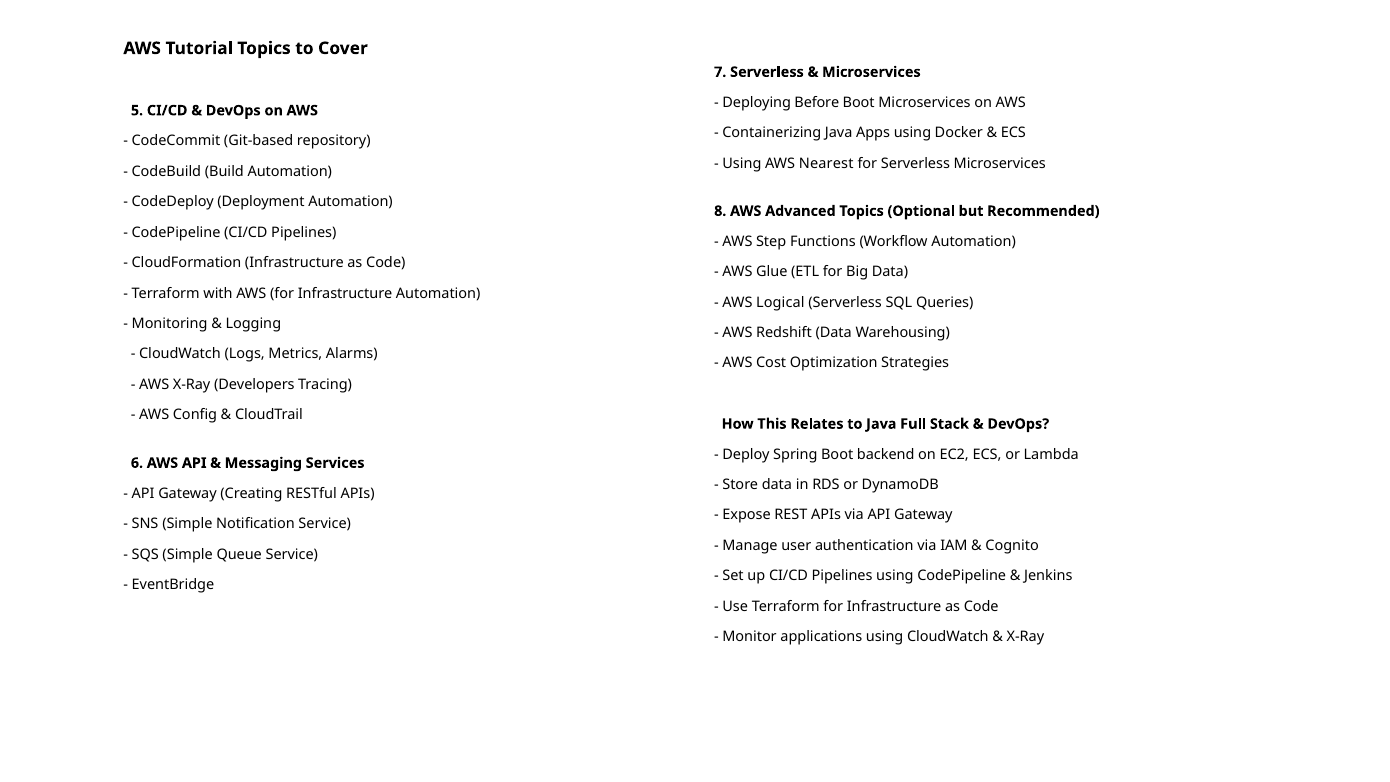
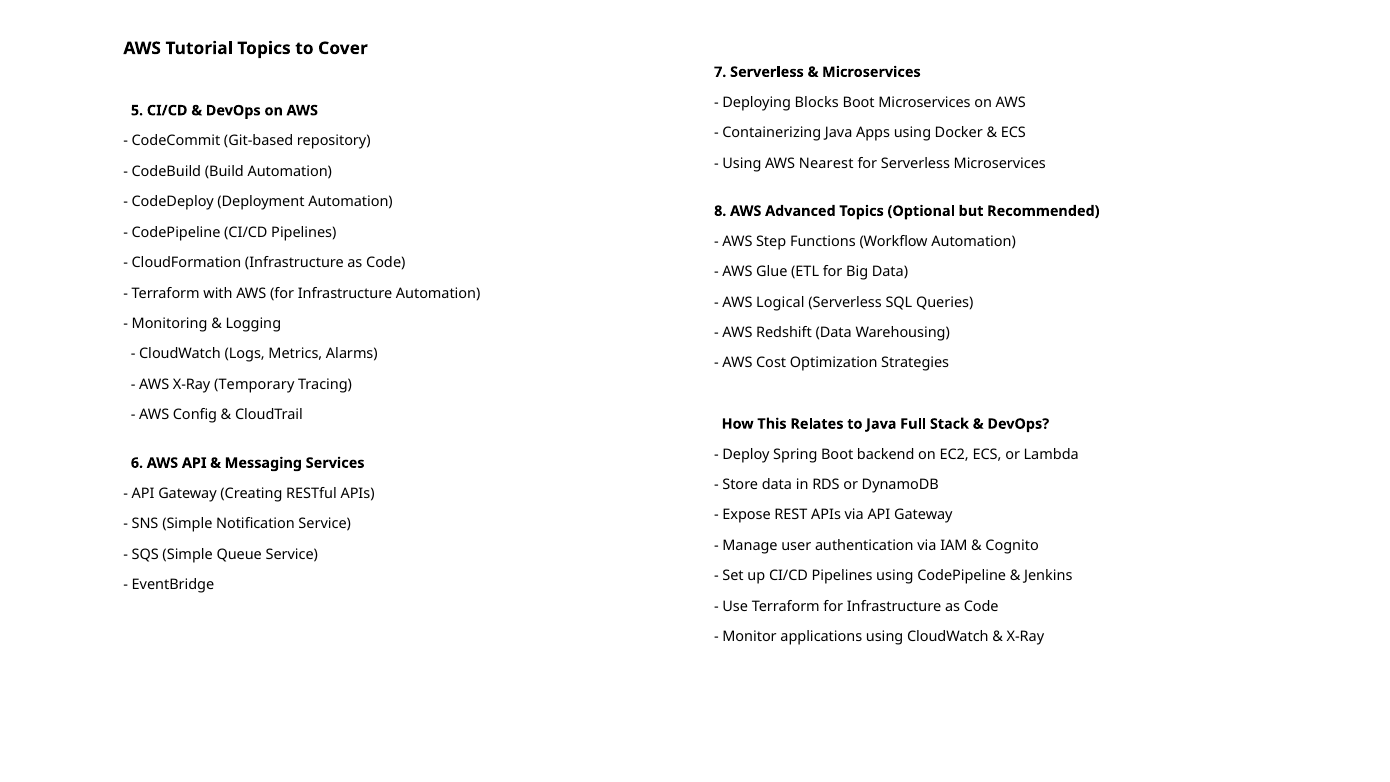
Before: Before -> Blocks (817, 102)
Developers: Developers -> Temporary (254, 385)
